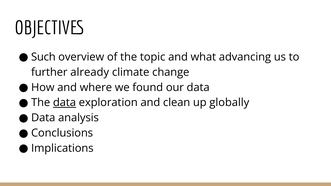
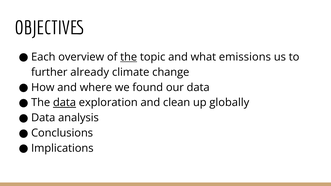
Such: Such -> Each (43, 57)
the underline: none -> present (129, 57)
advancing: advancing -> emissions (245, 57)
